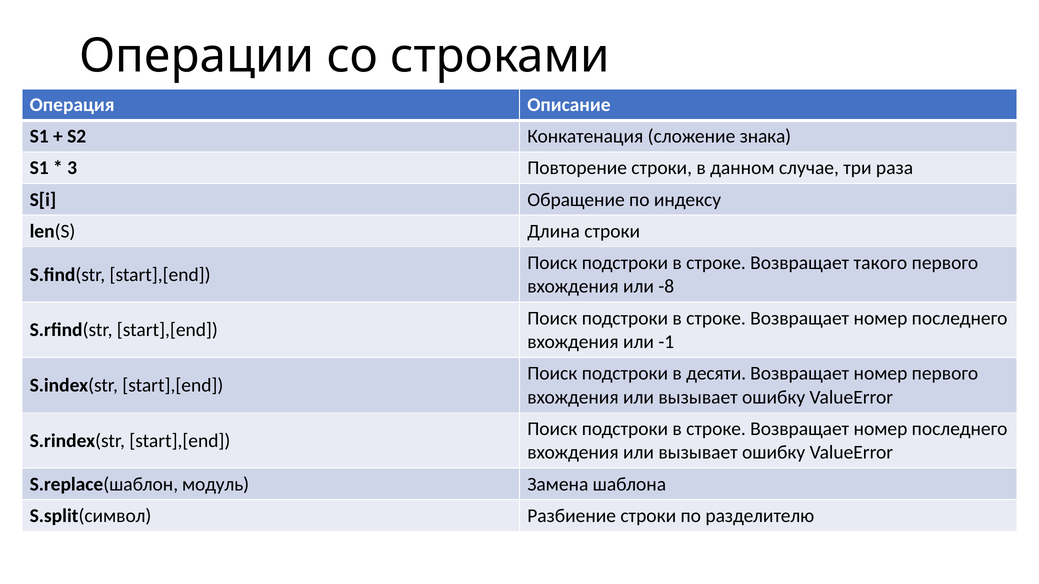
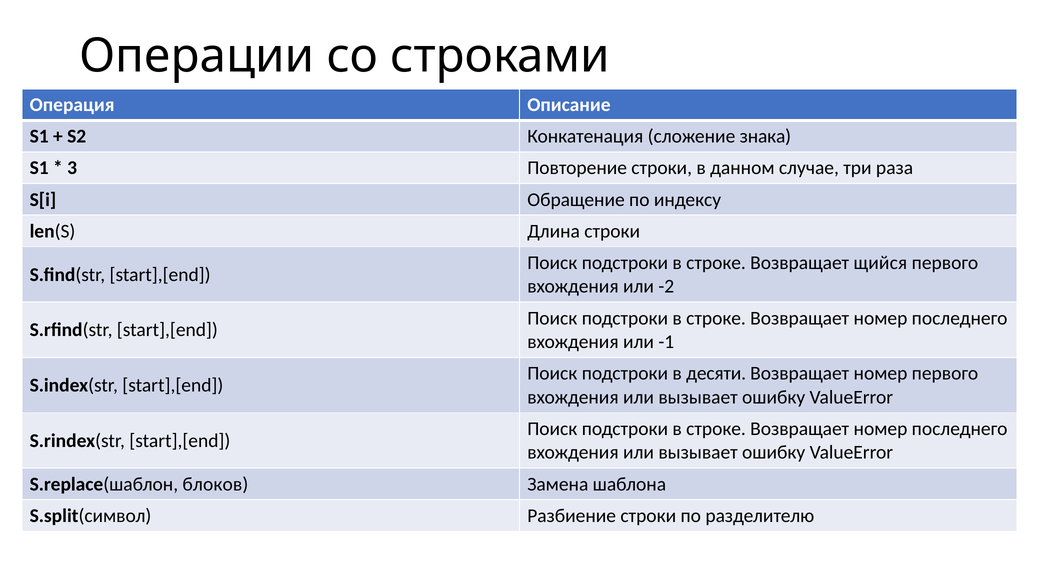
такого: такого -> щийся (880, 263)
-8: -8 -> -2 (666, 287)
модуль: модуль -> блоков (215, 484)
